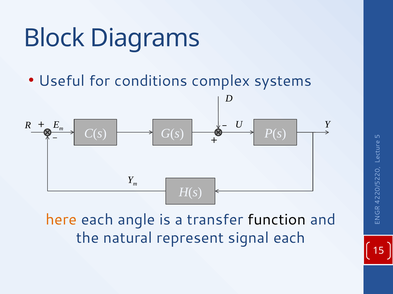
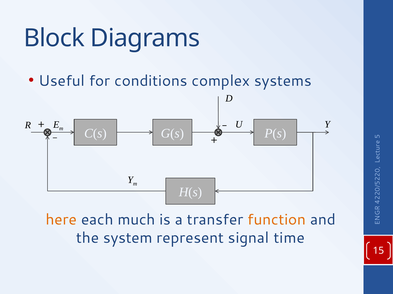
angle: angle -> much (136, 220)
function colour: black -> orange (277, 220)
natural: natural -> system (128, 238)
signal each: each -> time (289, 238)
